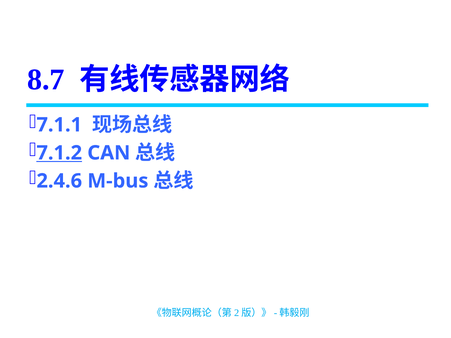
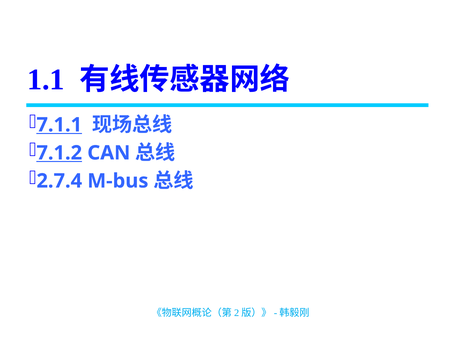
8.7: 8.7 -> 1.1 (46, 80)
7.1.1 underline: none -> present (59, 125)
2.4.6: 2.4.6 -> 2.7.4 (59, 181)
